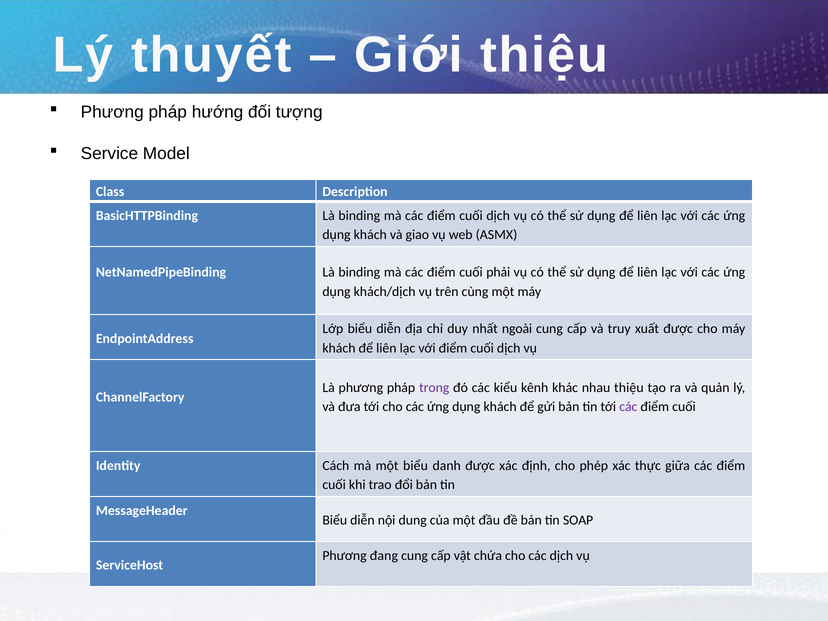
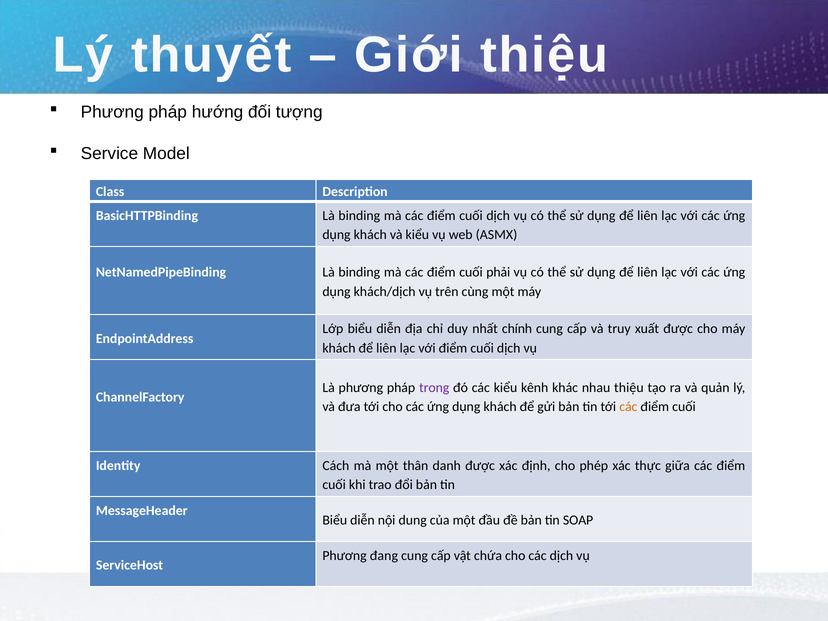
và giao: giao -> kiểu (417, 235)
ngoài: ngoài -> chính (517, 329)
các colour: purple -> orange (628, 407)
một biểu: biểu -> thân (416, 466)
